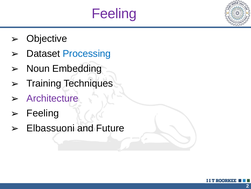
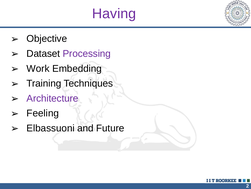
Feeling: Feeling -> Having (114, 14)
Processing colour: blue -> purple (87, 53)
Noun: Noun -> Work (38, 68)
